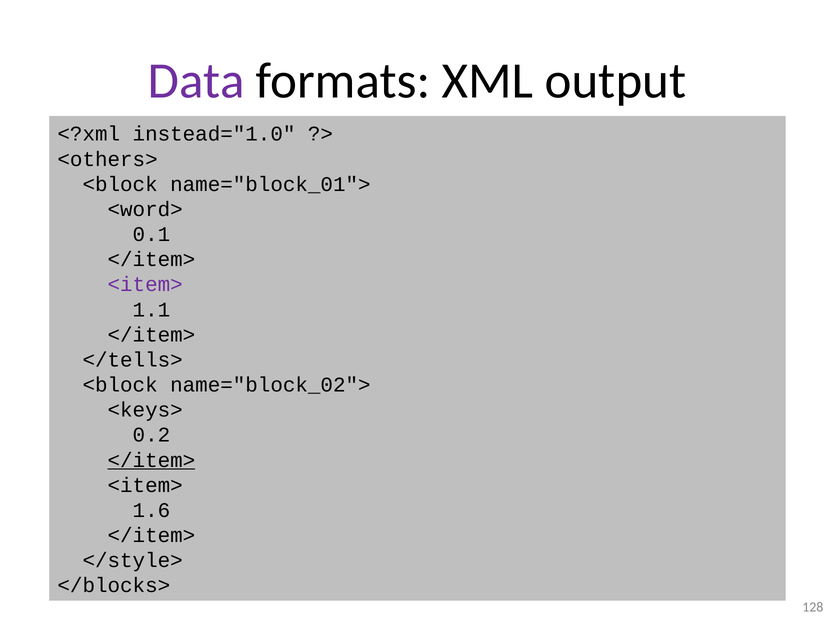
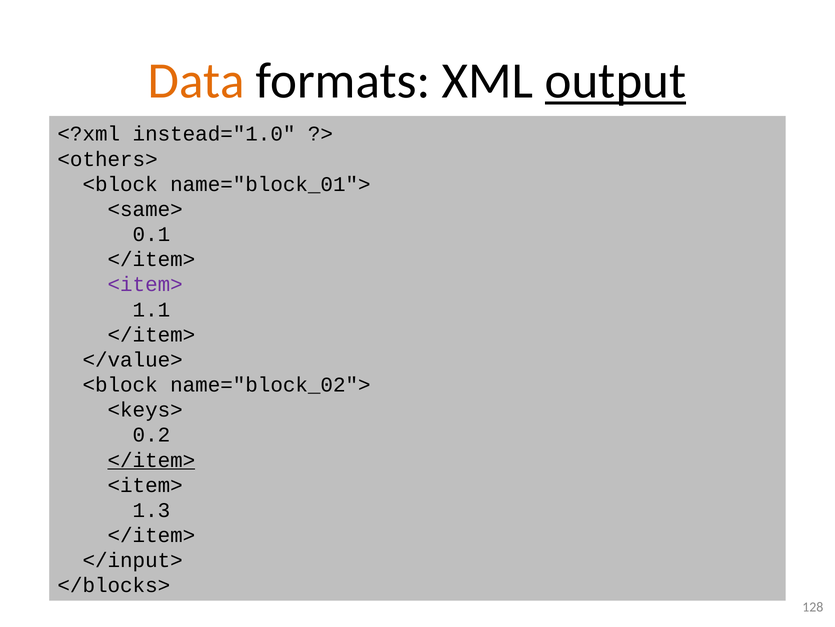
Data colour: purple -> orange (196, 81)
output underline: none -> present (615, 81)
<word>: <word> -> <same> (145, 209)
</tells>: </tells> -> </value> (133, 359)
1.6: 1.6 -> 1.3 (151, 510)
</style>: </style> -> </input> (133, 560)
